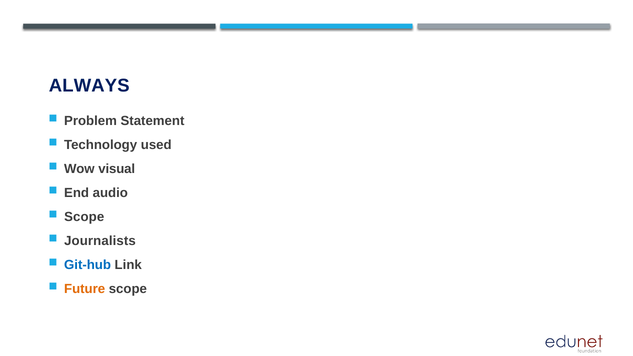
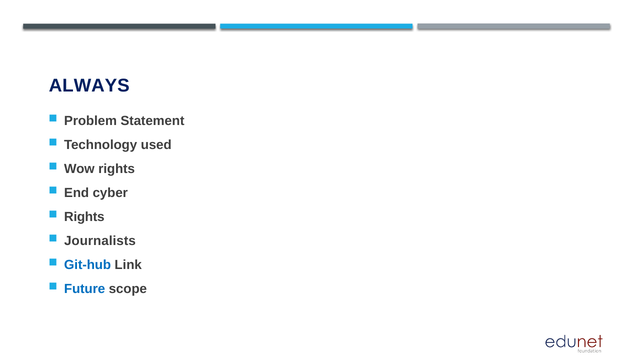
Wow visual: visual -> rights (117, 169)
audio: audio -> cyber (110, 193)
Scope: Scope -> Rights (84, 217)
Future colour: orange -> blue (85, 289)
